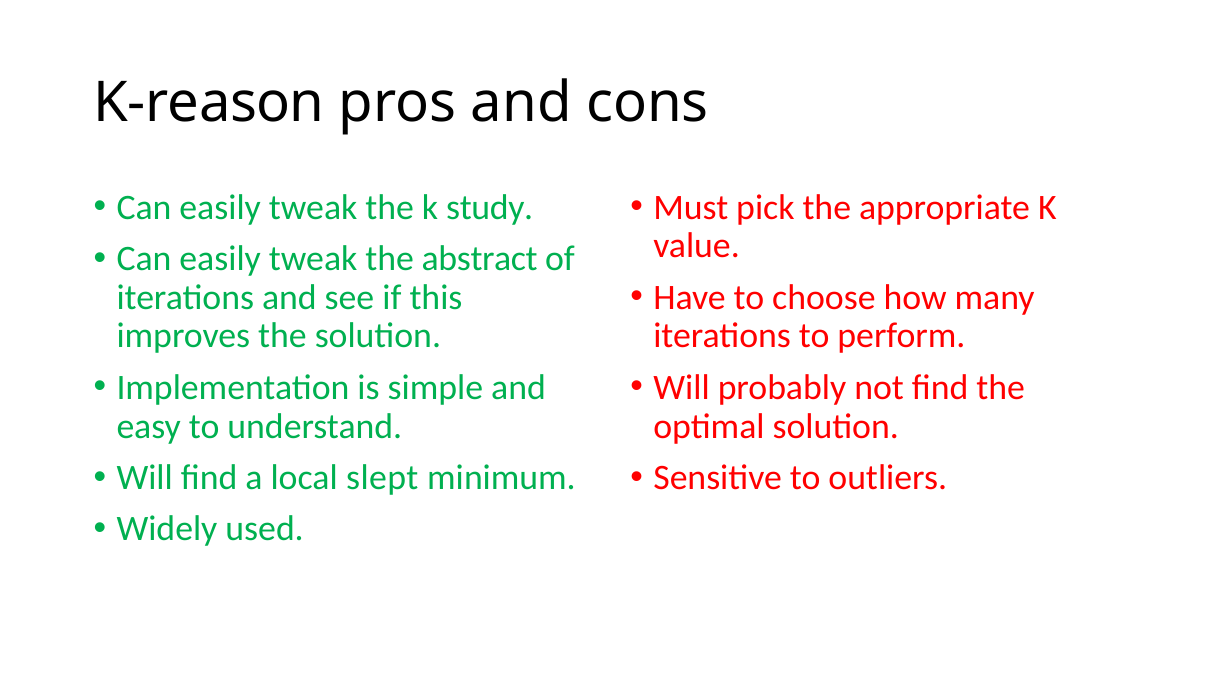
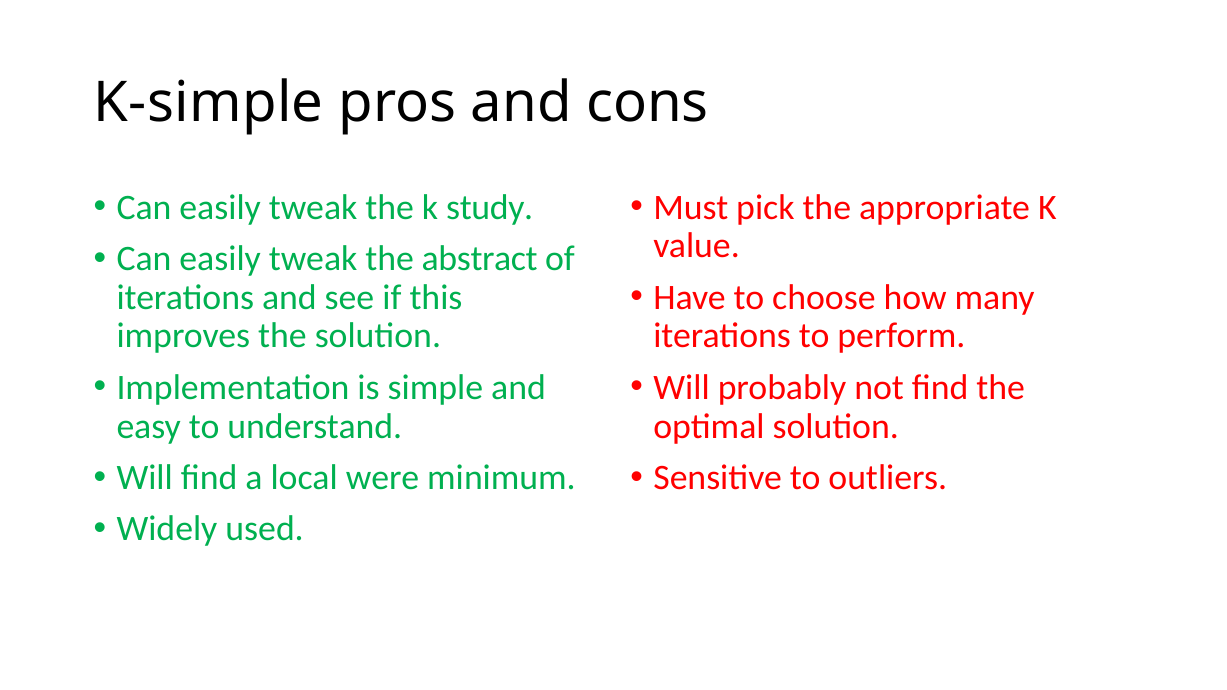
K-reason: K-reason -> K-simple (209, 103)
slept: slept -> were (383, 478)
